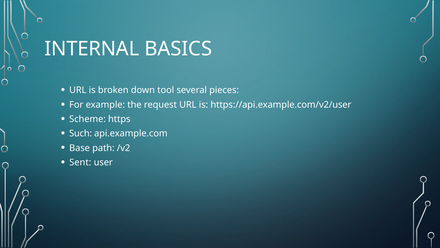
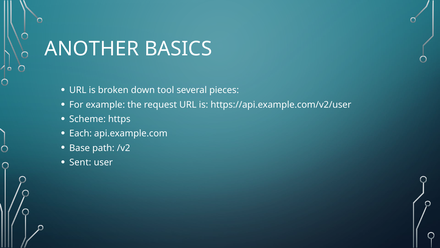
INTERNAL: INTERNAL -> ANOTHER (92, 49)
Such: Such -> Each (81, 133)
